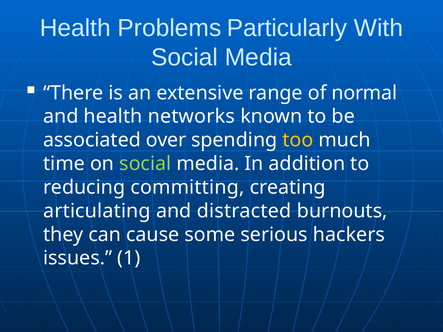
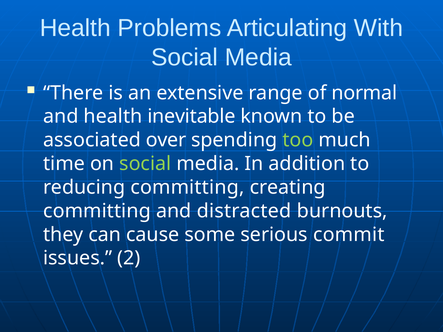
Particularly: Particularly -> Articulating (287, 28)
networks: networks -> inevitable (191, 117)
too colour: yellow -> light green (298, 140)
articulating: articulating -> committing (97, 211)
hackers: hackers -> commit (349, 235)
1: 1 -> 2 (129, 258)
